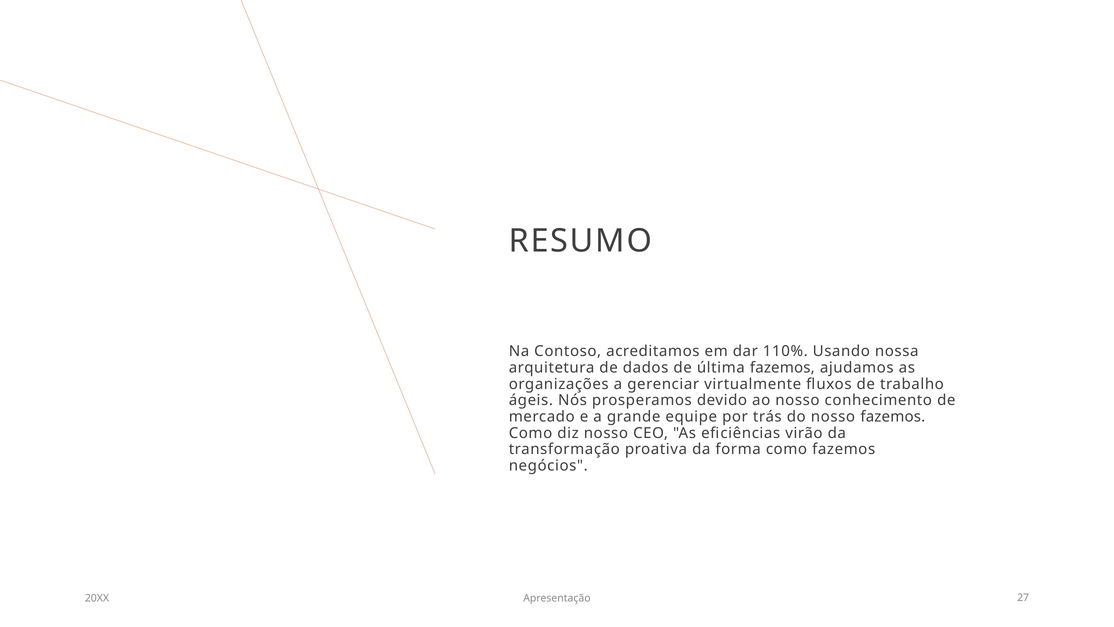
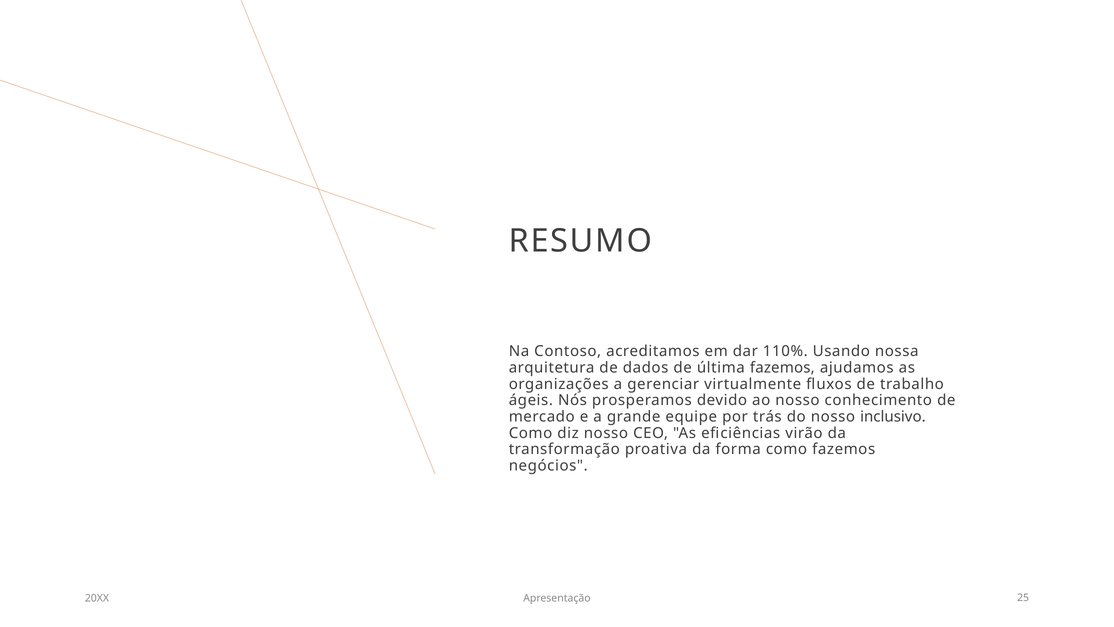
nosso fazemos: fazemos -> inclusivo (893, 417)
27: 27 -> 25 (1023, 597)
